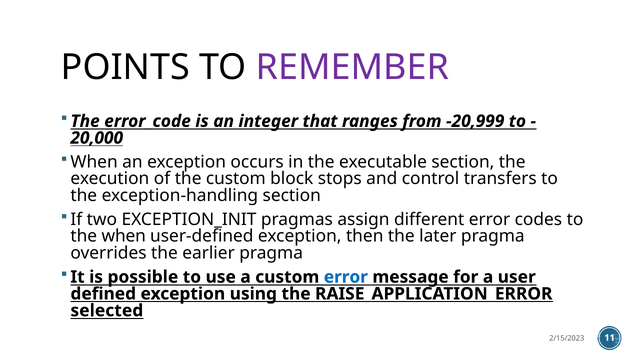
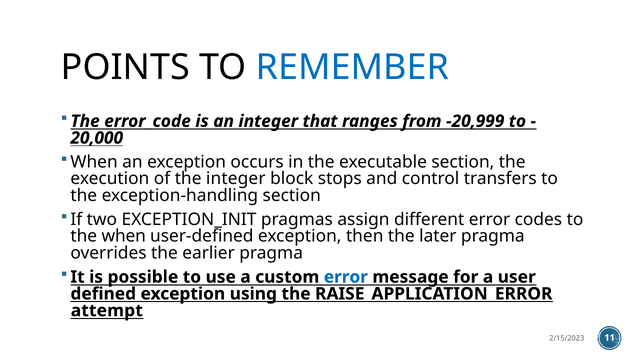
REMEMBER colour: purple -> blue (352, 67)
the custom: custom -> integer (236, 179)
selected: selected -> attempt (107, 311)
